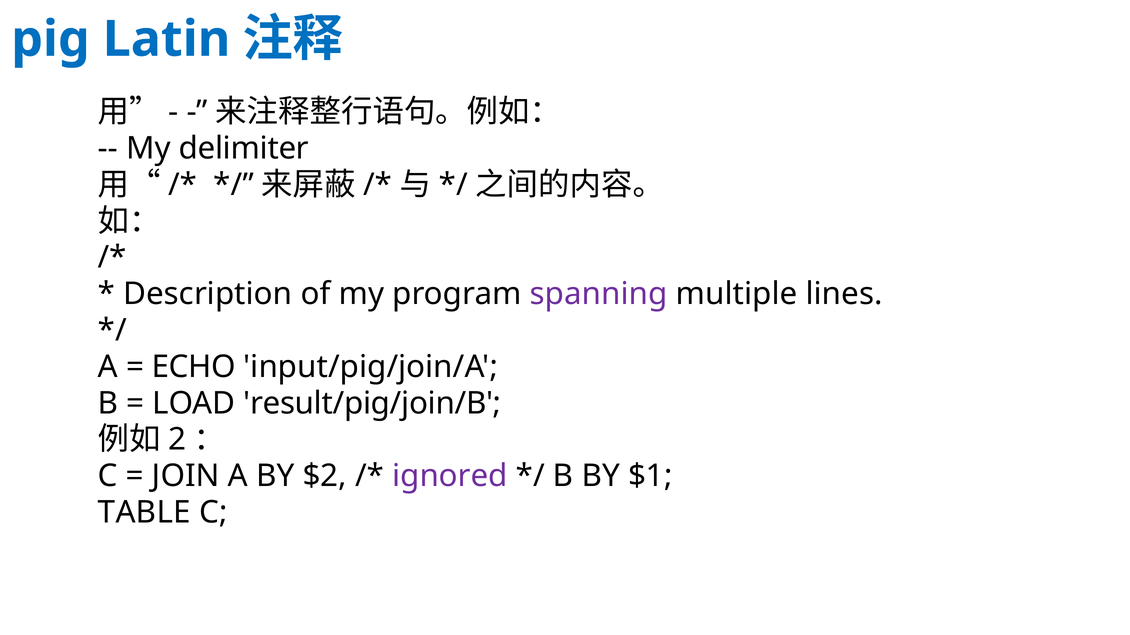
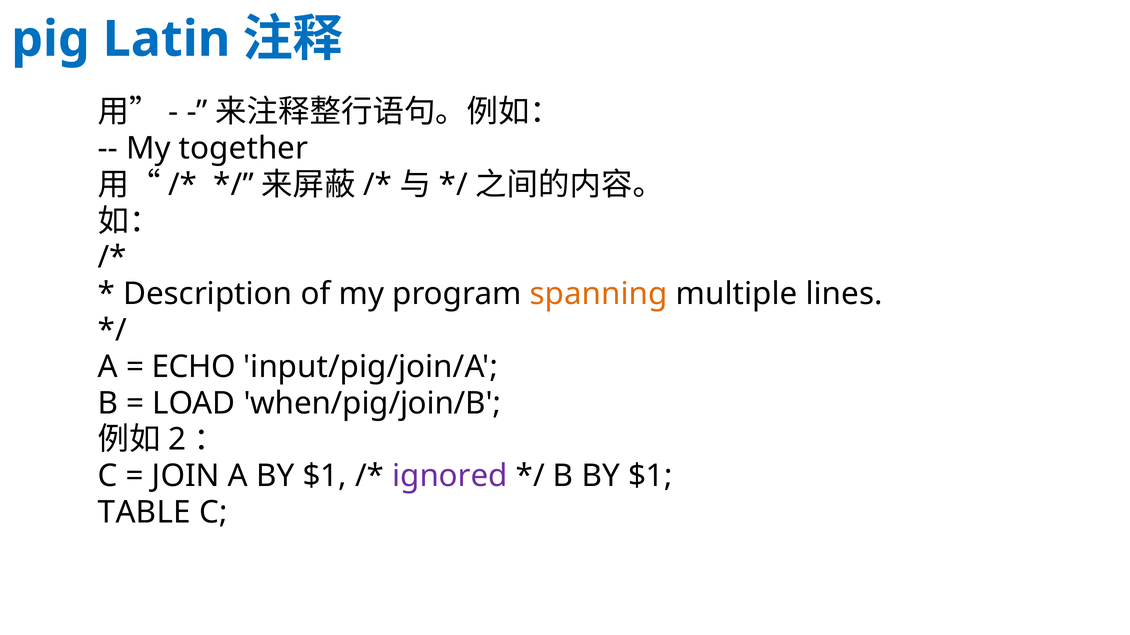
delimiter: delimiter -> together (244, 149)
spanning colour: purple -> orange (599, 294)
result/pig/join/B: result/pig/join/B -> when/pig/join/B (372, 404)
A BY $2: $2 -> $1 (325, 476)
